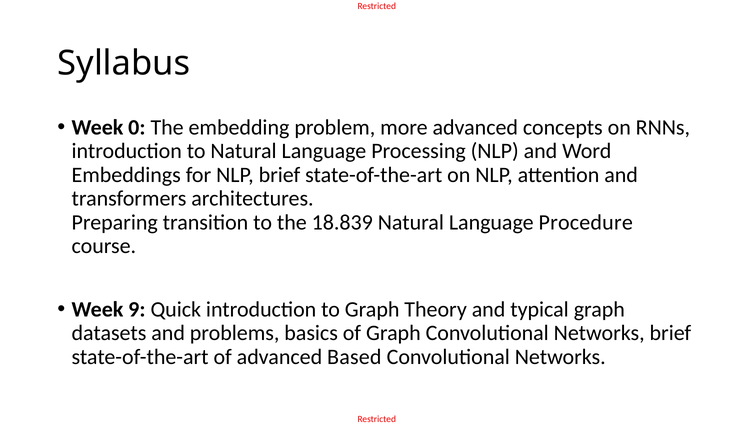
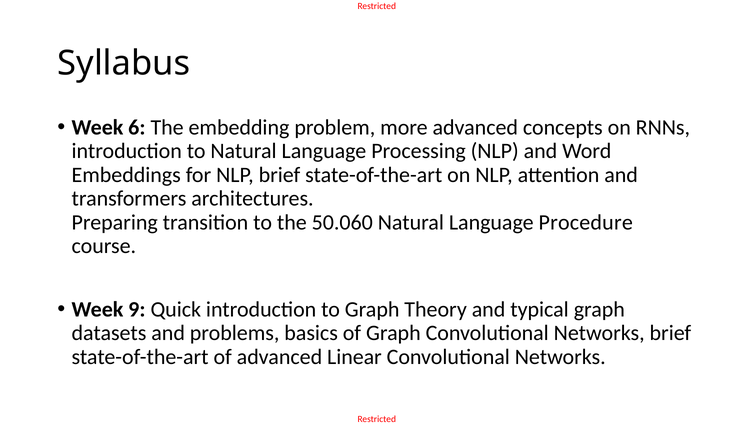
0: 0 -> 6 (137, 127)
18.839: 18.839 -> 50.060 (342, 223)
Based: Based -> Linear (354, 357)
